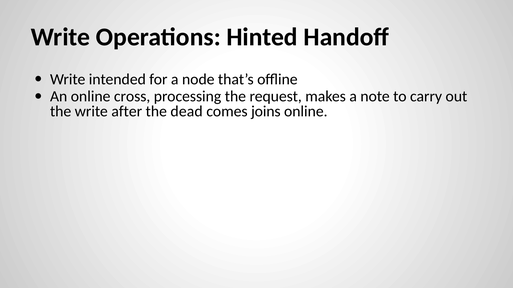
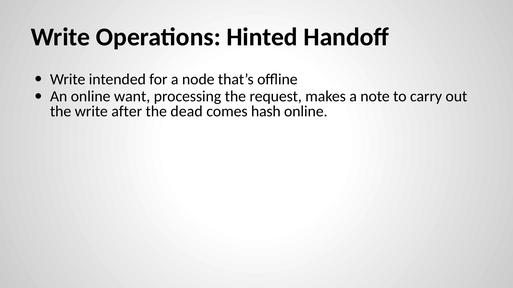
cross: cross -> want (132, 97)
joins: joins -> hash (266, 112)
